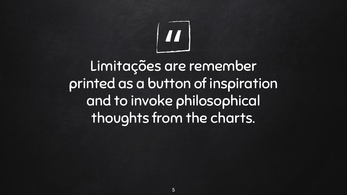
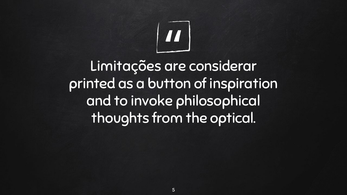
remember: remember -> considerar (223, 66)
charts: charts -> optical (233, 118)
